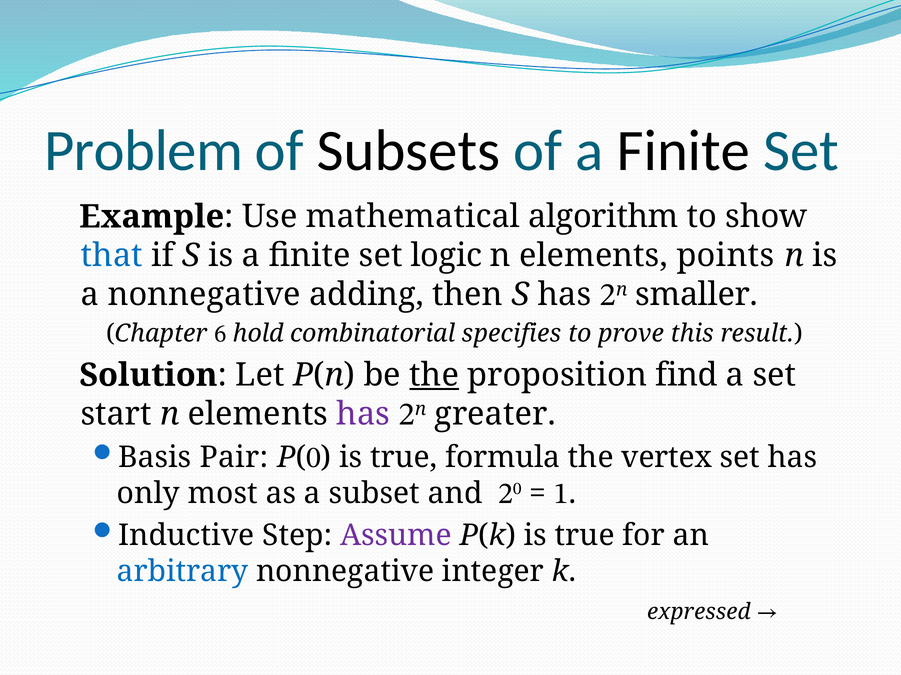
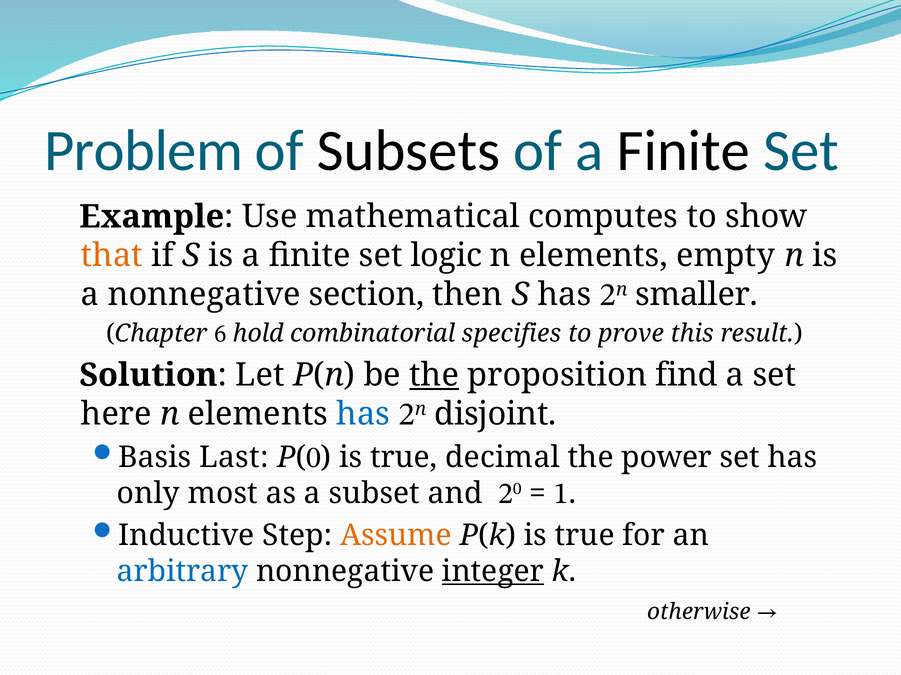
algorithm: algorithm -> computes (603, 217)
that colour: blue -> orange (112, 256)
points: points -> empty (726, 256)
adding: adding -> section (367, 295)
greater: greater -> disjoint (495, 415)
start: start -> here (116, 415)
has colour: purple -> blue (363, 415)
Pair: Pair -> Last (234, 458)
formula: formula -> decimal (503, 458)
vertex: vertex -> power (667, 458)
Assume colour: purple -> orange (396, 536)
integer underline: none -> present (493, 572)
expressed: expressed -> otherwise (699, 613)
